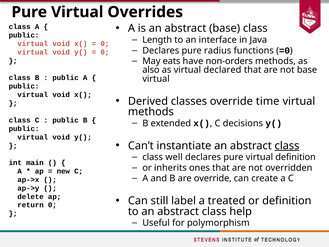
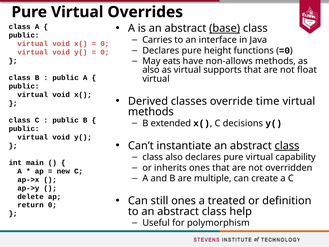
base underline: none -> present (225, 28)
Length: Length -> Carries (157, 40)
radius: radius -> height (218, 51)
non-orders: non-orders -> non-allows (229, 61)
declared: declared -> supports (222, 70)
not base: base -> float (307, 70)
class well: well -> also (174, 157)
virtual definition: definition -> capability (296, 157)
are override: override -> multiple (213, 178)
still label: label -> ones (184, 201)
